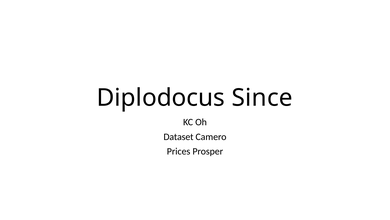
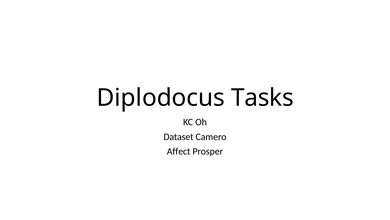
Since: Since -> Tasks (262, 97)
Prices: Prices -> Affect (179, 151)
